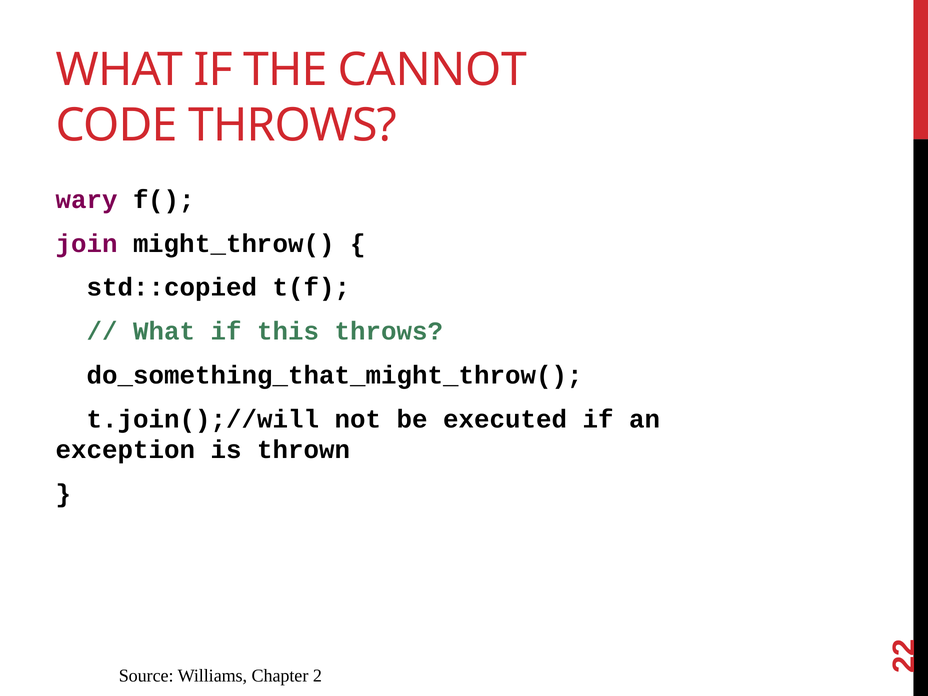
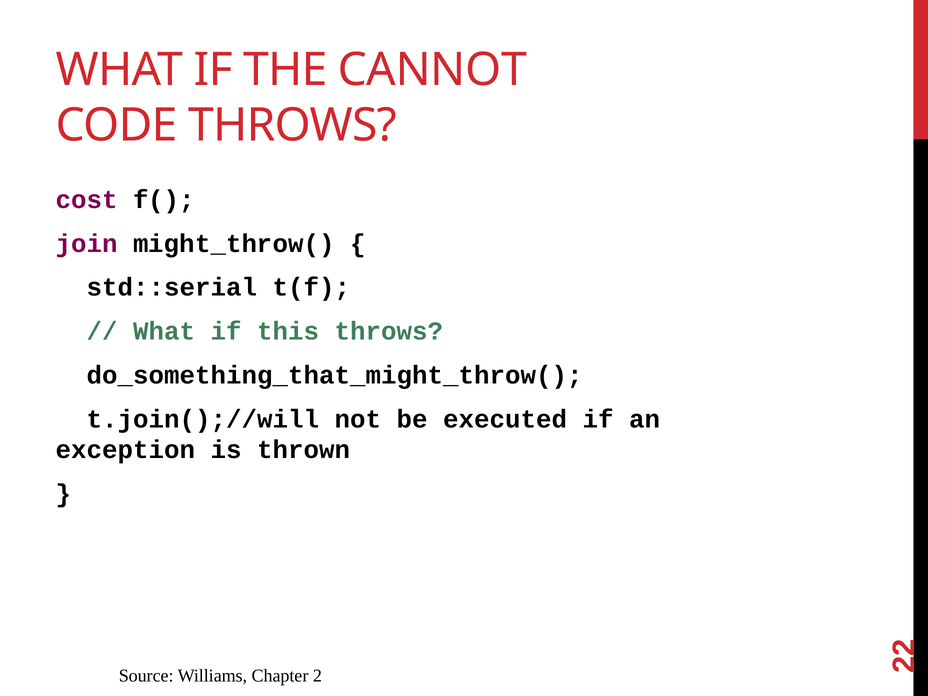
wary: wary -> cost (87, 200)
std::copied: std::copied -> std::serial (172, 287)
